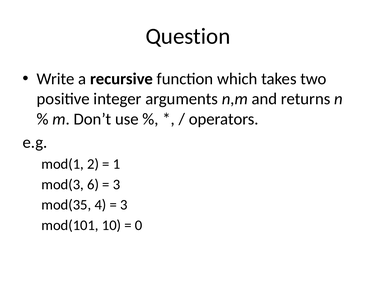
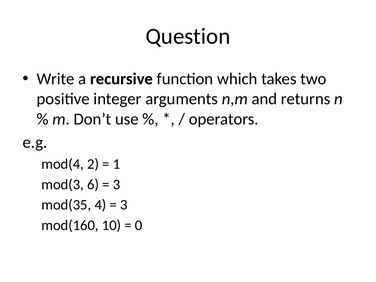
mod(1: mod(1 -> mod(4 (63, 164)
mod(101: mod(101 -> mod(160 (70, 225)
